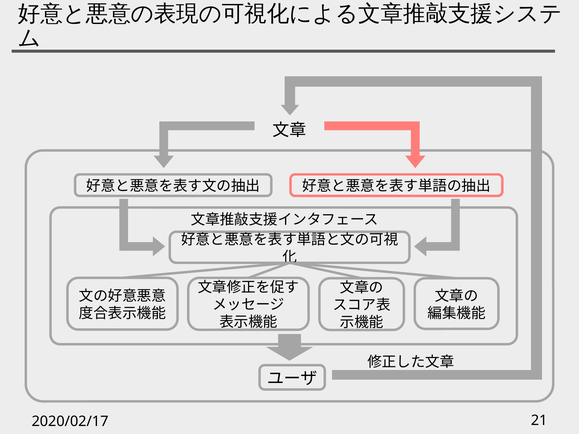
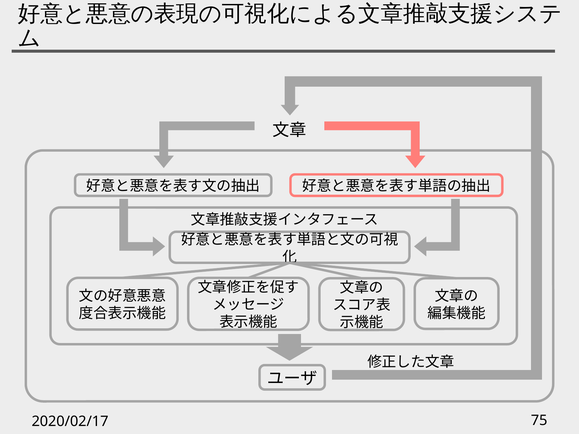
21: 21 -> 75 (539, 420)
